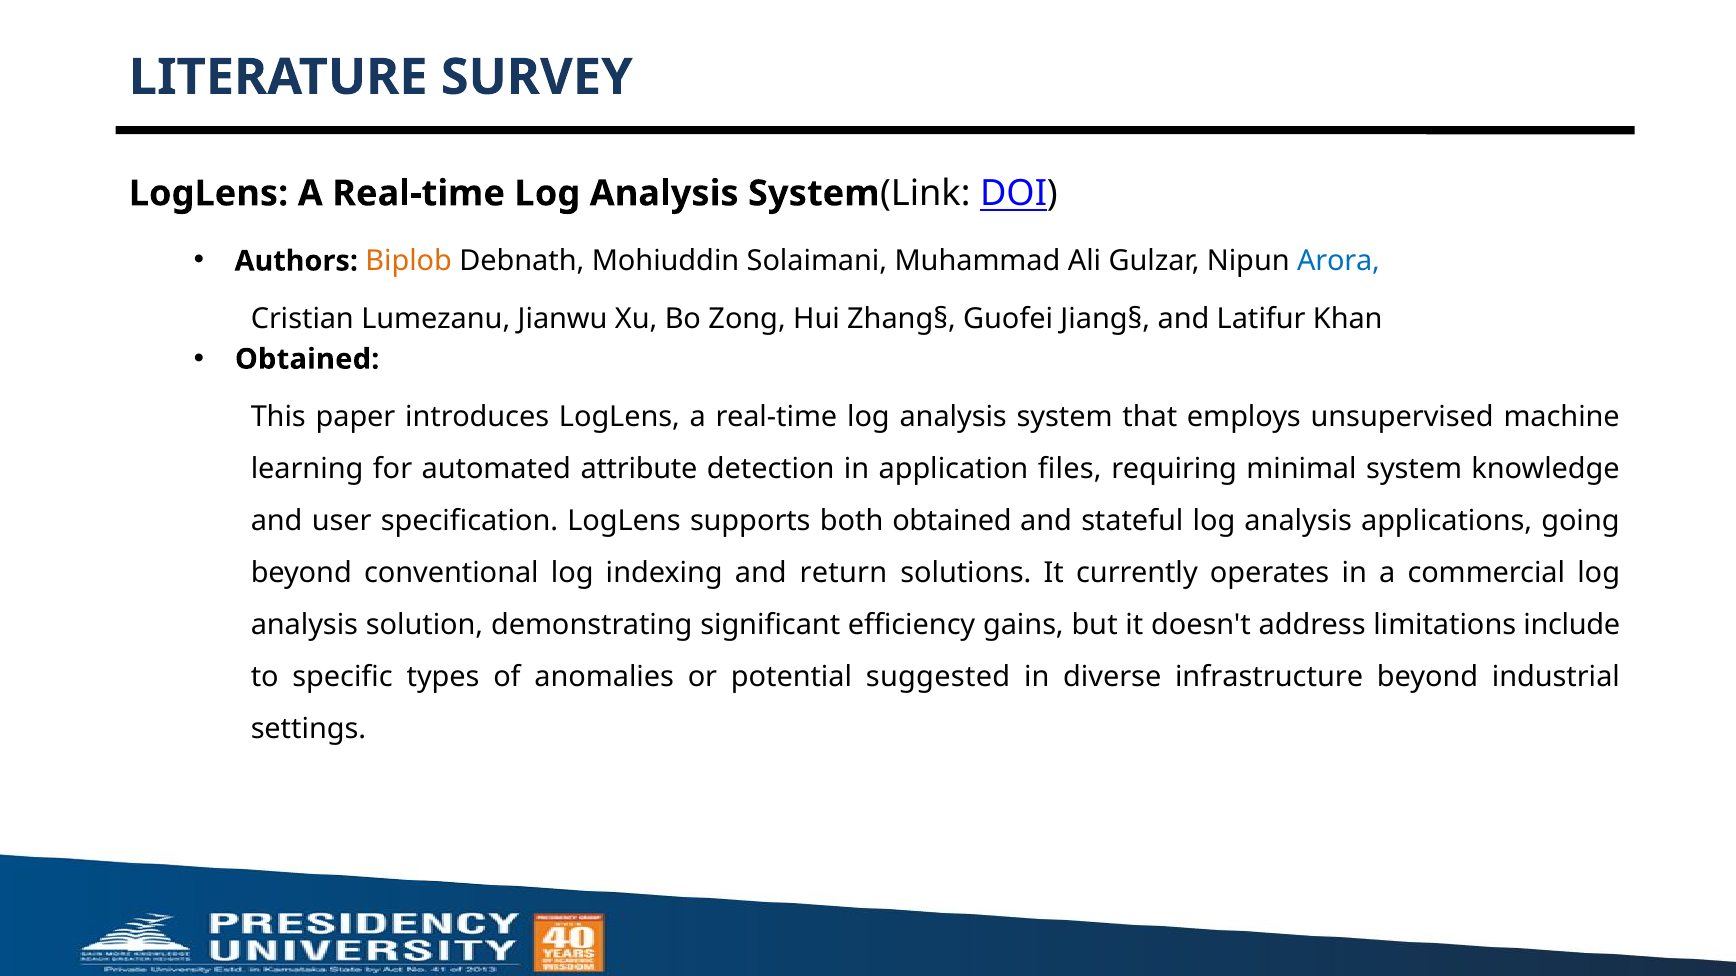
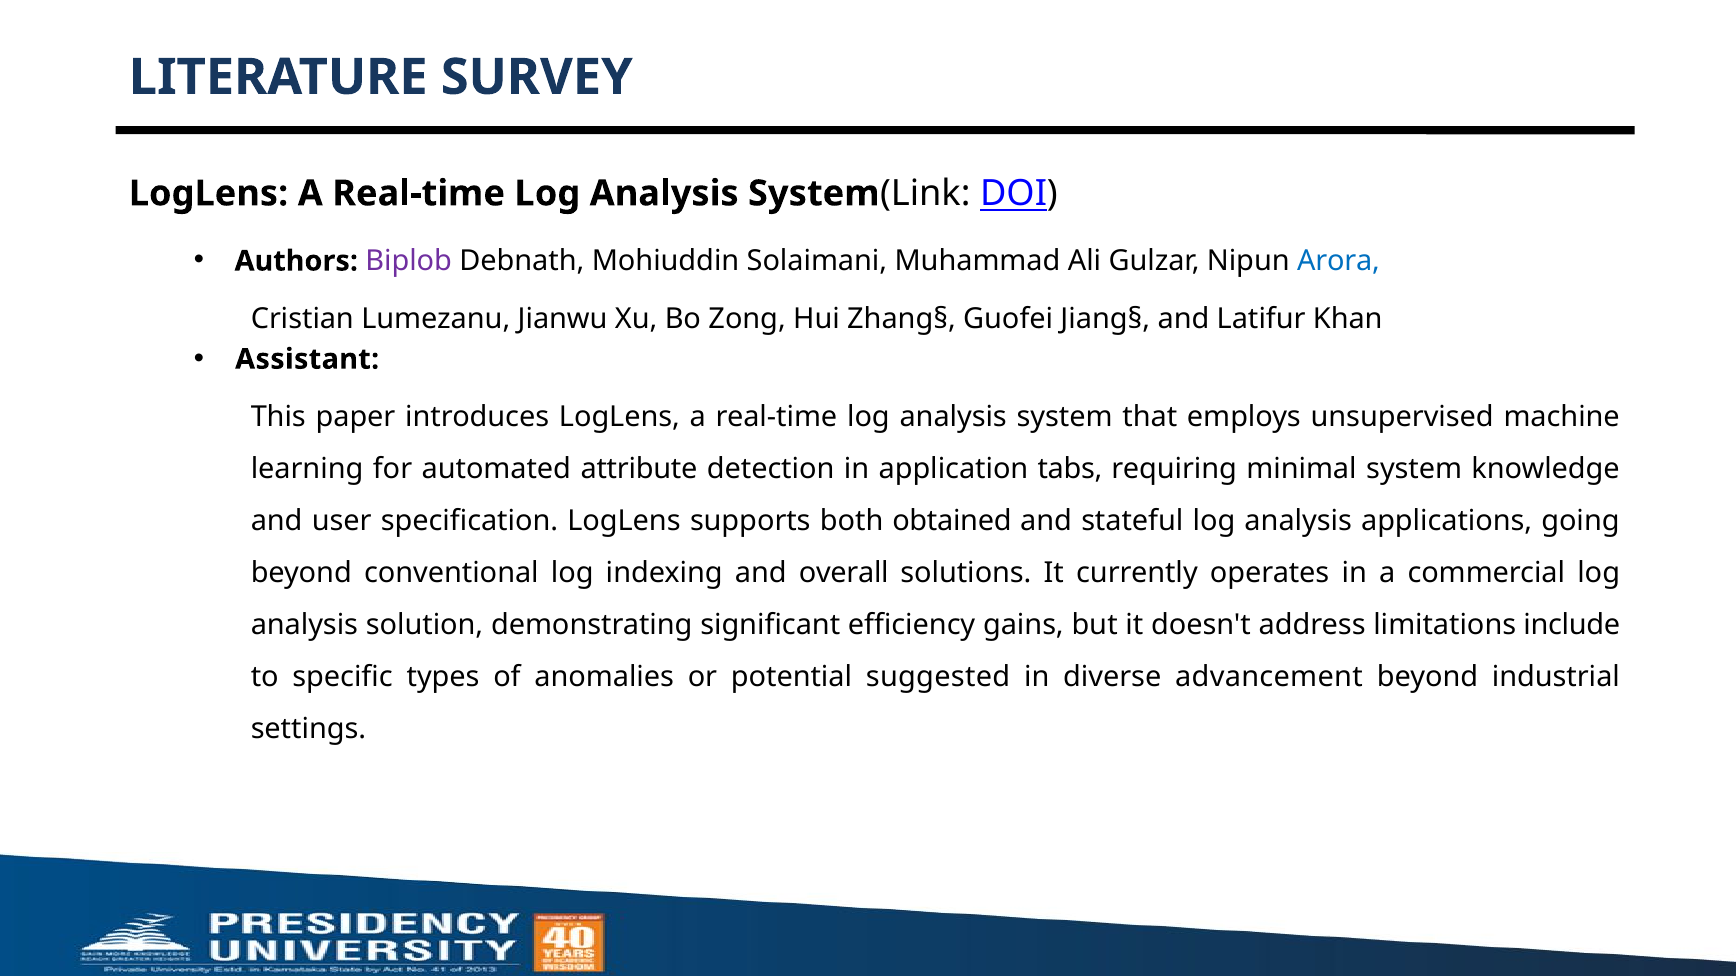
Biplob colour: orange -> purple (409, 261)
Obtained: Obtained -> Assistant (307, 359)
files: files -> tabs (1070, 469)
return: return -> overall (844, 573)
infrastructure: infrastructure -> advancement (1269, 677)
